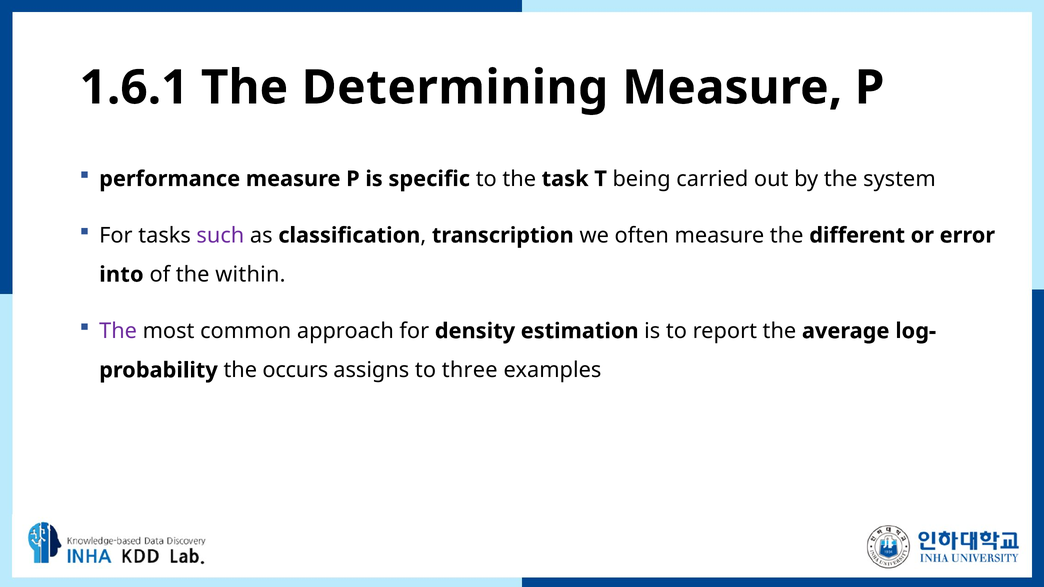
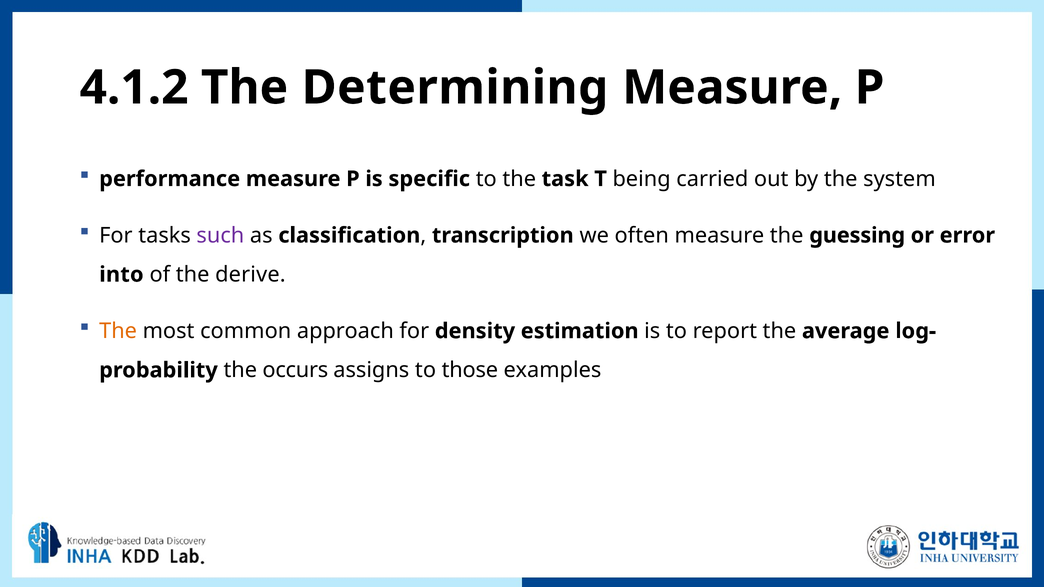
1.6.1: 1.6.1 -> 4.1.2 (134, 88)
diﬀerent: diﬀerent -> guessing (857, 236)
within: within -> derive (250, 275)
The colour: purple -> orange (118, 331)
three: three -> those (470, 370)
